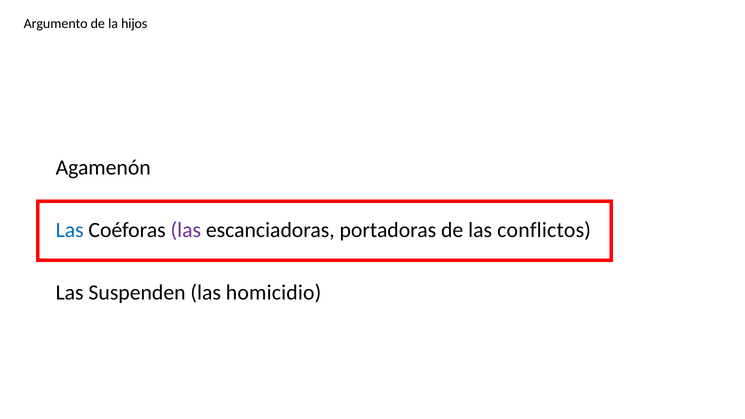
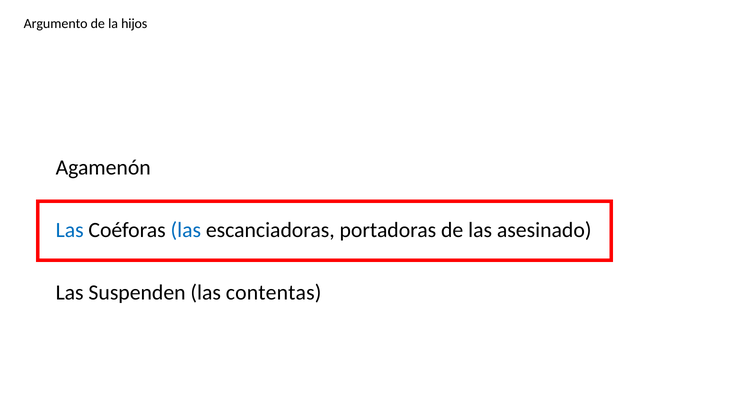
las colour: purple -> blue (186, 230)
conflictos: conflictos -> asesinado (544, 230)
homicidio: homicidio -> contentas (274, 293)
